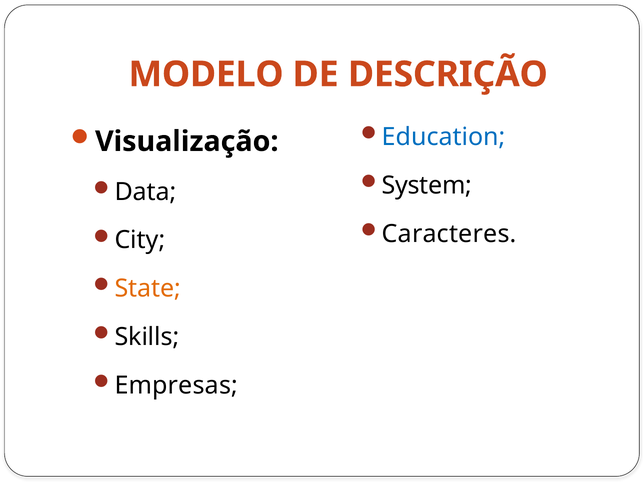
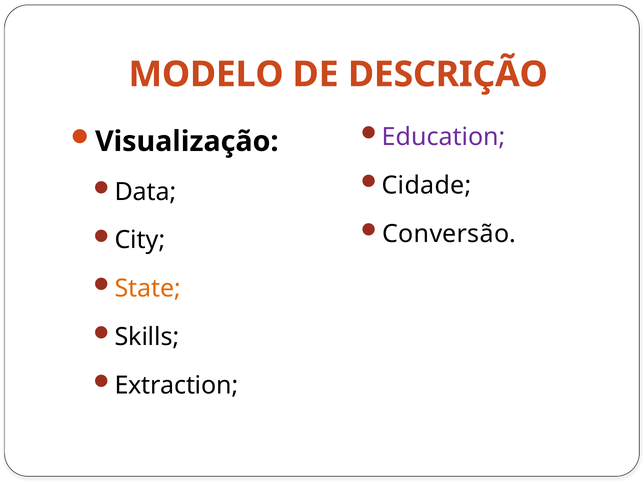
Education colour: blue -> purple (444, 137)
System: System -> Cidade (427, 185)
Caracteres: Caracteres -> Conversão (449, 234)
Empresas: Empresas -> Extraction (176, 386)
